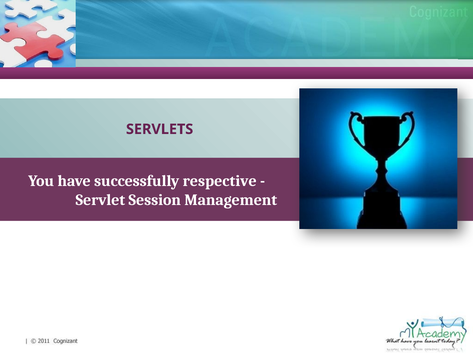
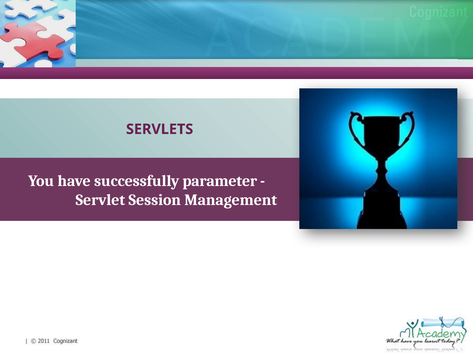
respective: respective -> parameter (220, 181)
